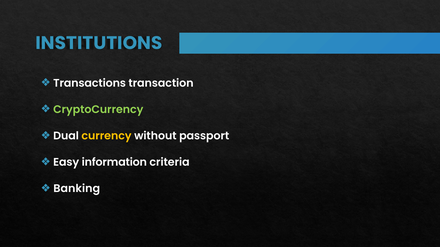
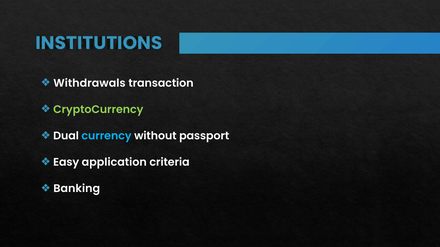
Transactions: Transactions -> Withdrawals (89, 83)
currency colour: yellow -> light blue (107, 136)
information: information -> application (114, 163)
